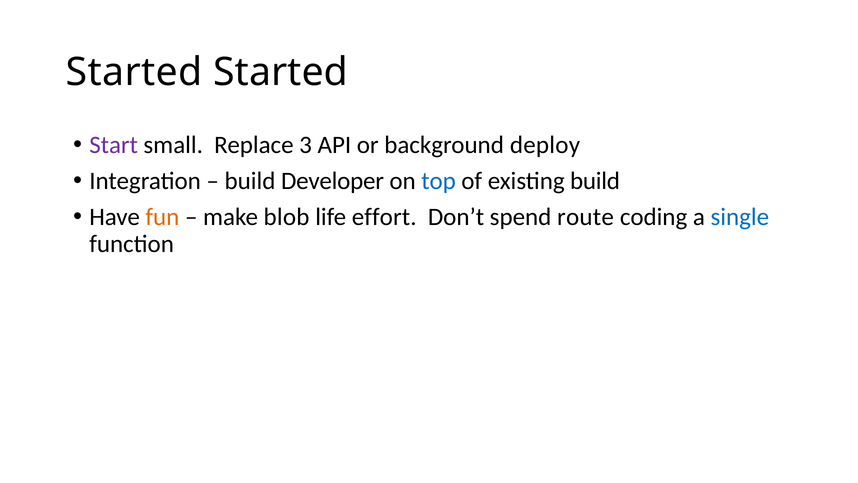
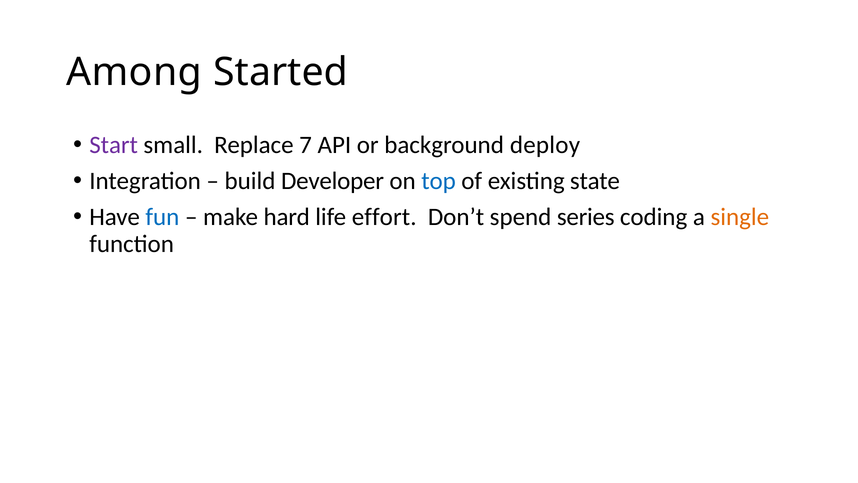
Started: Started -> Among (134, 72)
3: 3 -> 7 (306, 145)
existing build: build -> state (595, 181)
fun colour: orange -> blue (162, 217)
blob: blob -> hard (287, 217)
route: route -> series (586, 217)
single colour: blue -> orange (740, 217)
